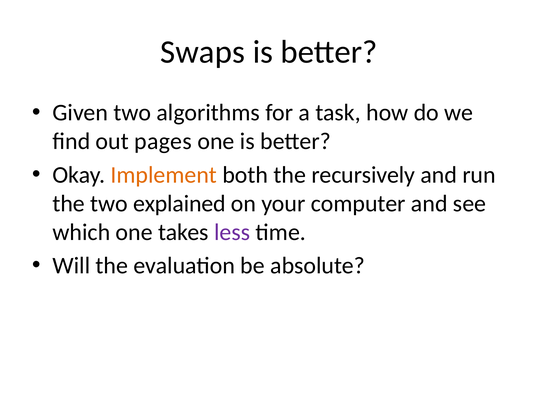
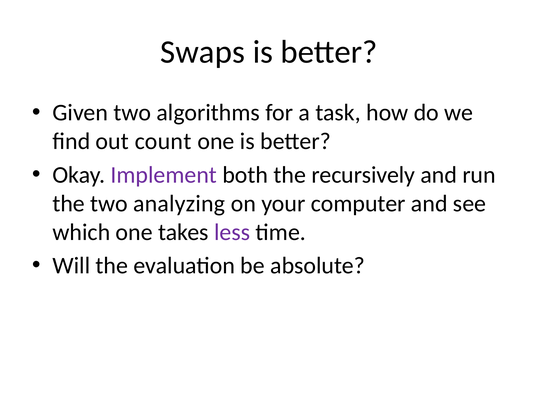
pages: pages -> count (163, 142)
Implement colour: orange -> purple (164, 175)
explained: explained -> analyzing (179, 204)
